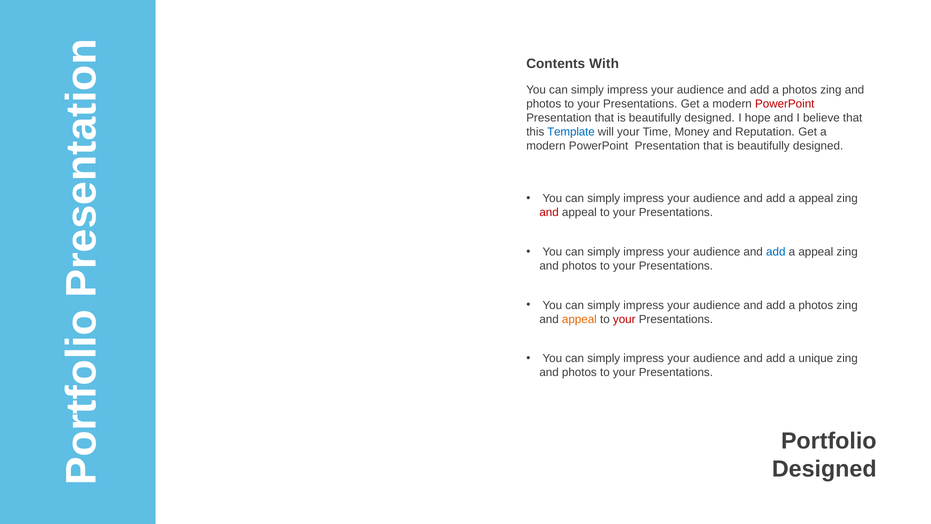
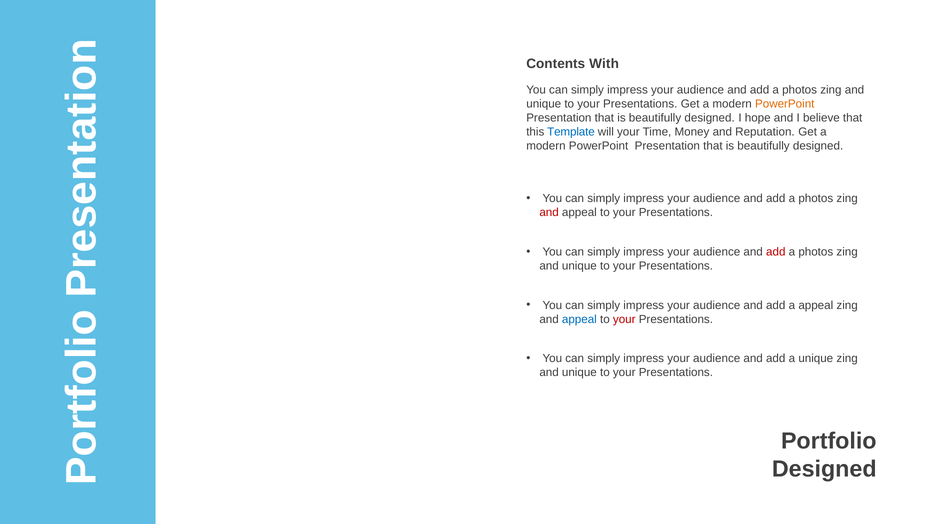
photos: photos -> unique (544, 104)
PowerPoint colour: red -> orange (785, 104)
appeal: appeal -> photos (816, 198)
add colour: blue -> red (776, 252)
appeal: appeal -> photos (816, 252)
photos: photos -> unique (579, 266)
photos: photos -> appeal (816, 305)
appeal colour: orange -> blue (579, 319)
photos: photos -> unique (579, 372)
